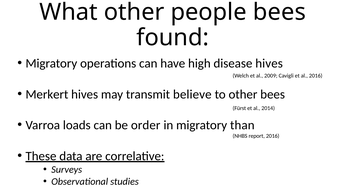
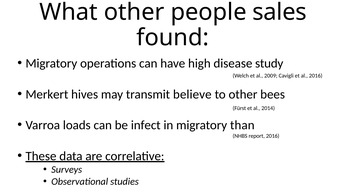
people bees: bees -> sales (280, 12)
disease hives: hives -> study (269, 64)
order: order -> infect (146, 125)
